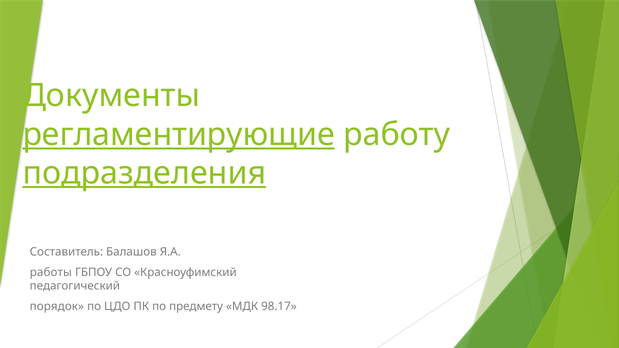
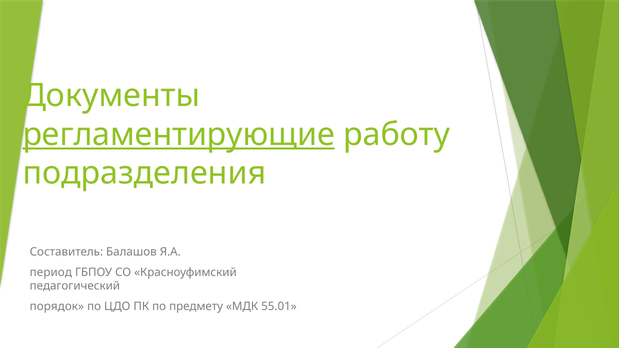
подразделения underline: present -> none (144, 173)
работы: работы -> период (51, 272)
98.17: 98.17 -> 55.01 (279, 307)
